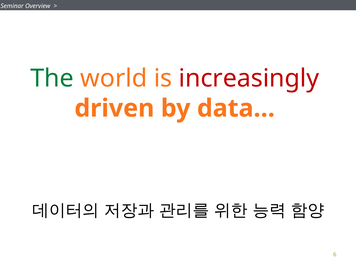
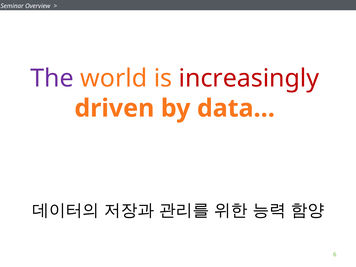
The colour: green -> purple (52, 78)
